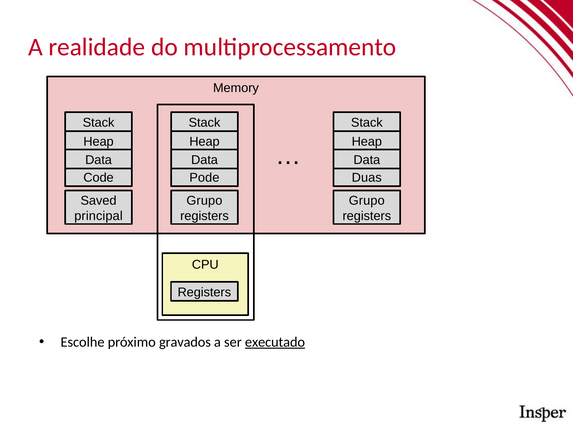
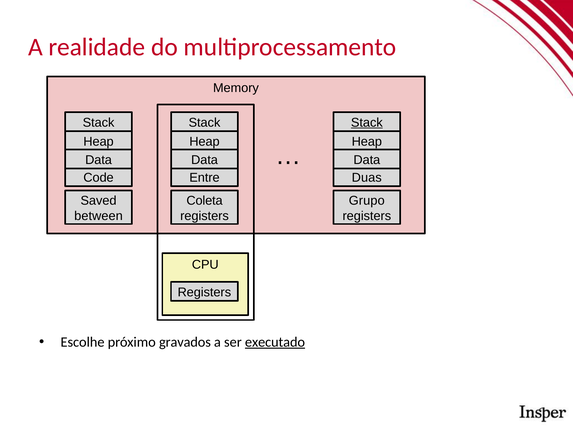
Stack underline: none -> present (367, 123)
Pode: Pode -> Entre (204, 178)
Grupo: Grupo -> Coleta (205, 200)
principal: principal -> between (99, 216)
